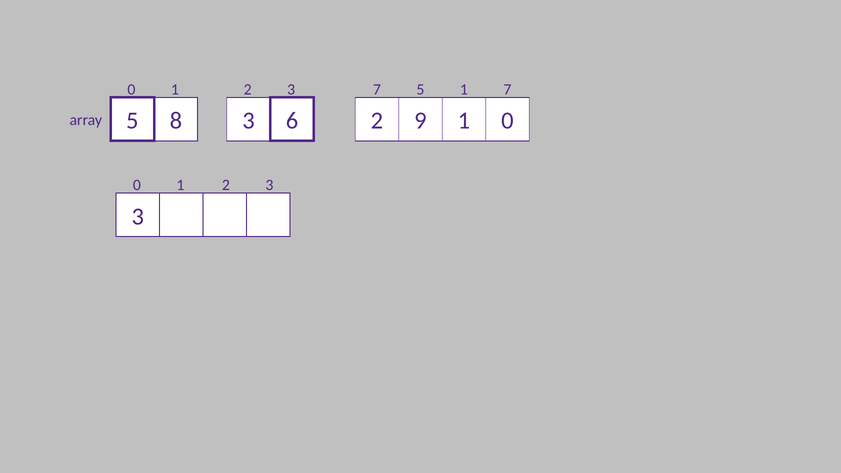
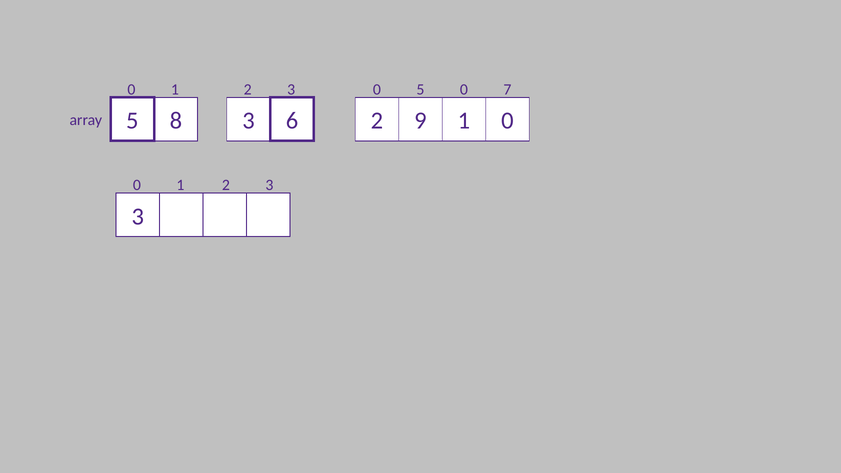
7: 7 -> 0 (377, 89)
5 1: 1 -> 0 (464, 89)
